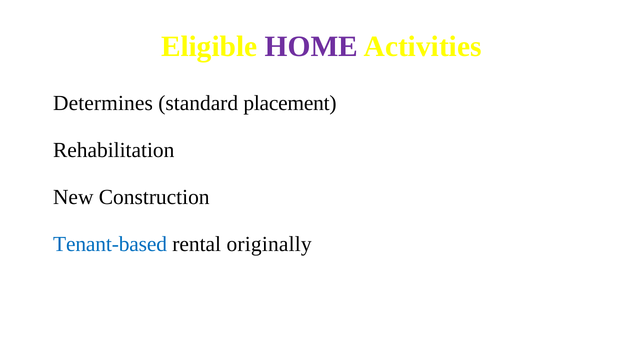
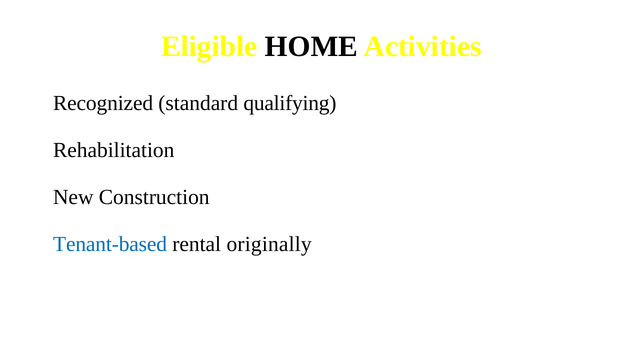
HOME colour: purple -> black (311, 46)
Determines: Determines -> Recognized (103, 103)
placement: placement -> qualifying (290, 103)
